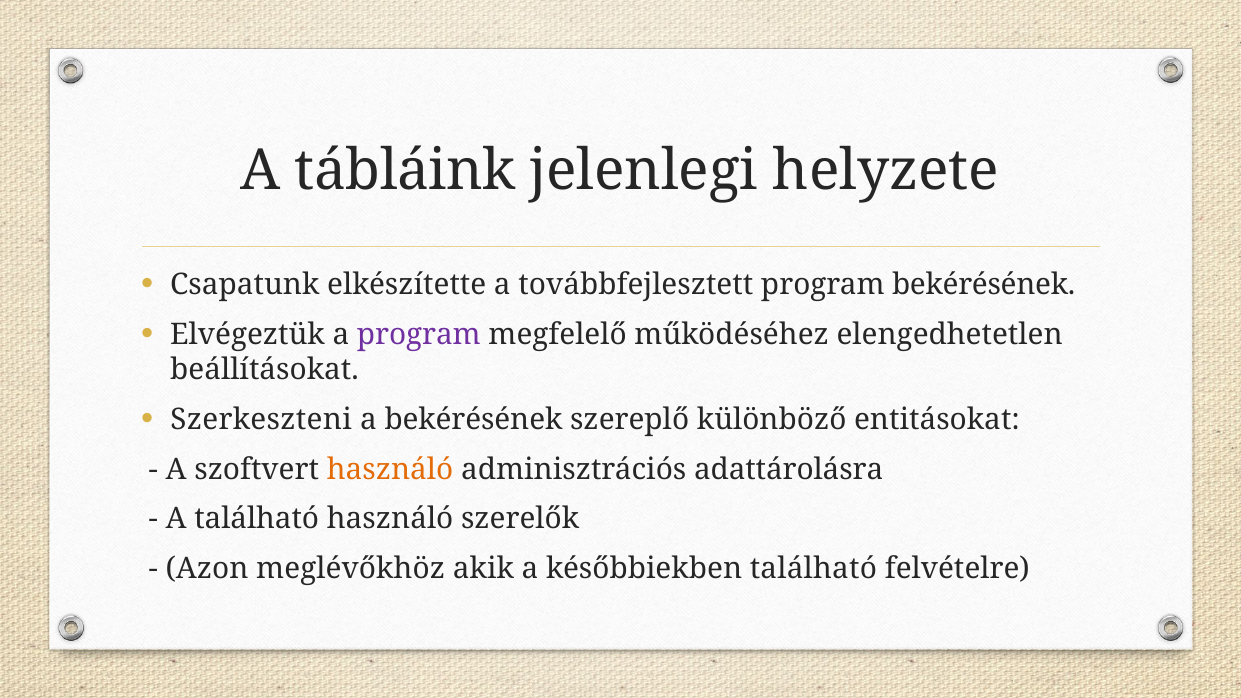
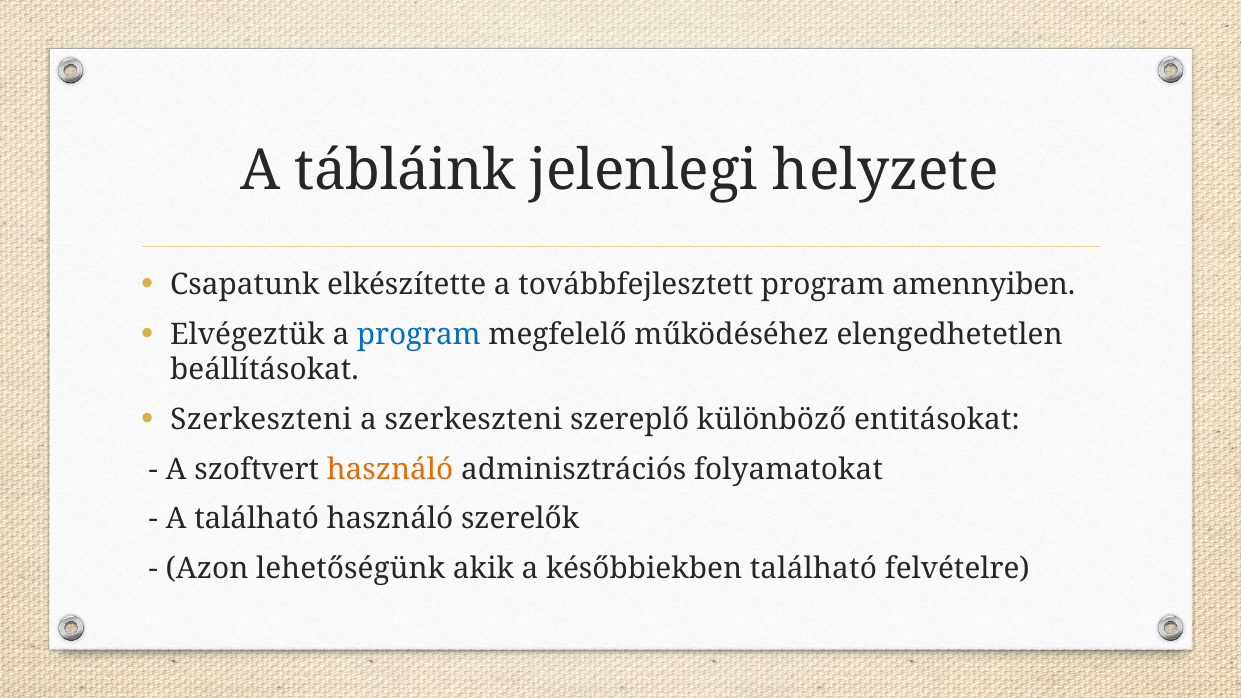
program bekérésének: bekérésének -> amennyiben (984, 285)
program colour: purple -> blue (419, 334)
a bekérésének: bekérésének -> szerkeszteni (473, 420)
adattárolásra: adattárolásra -> folyamatokat (789, 469)
meglévőkhöz: meglévőkhöz -> lehetőségünk (351, 569)
